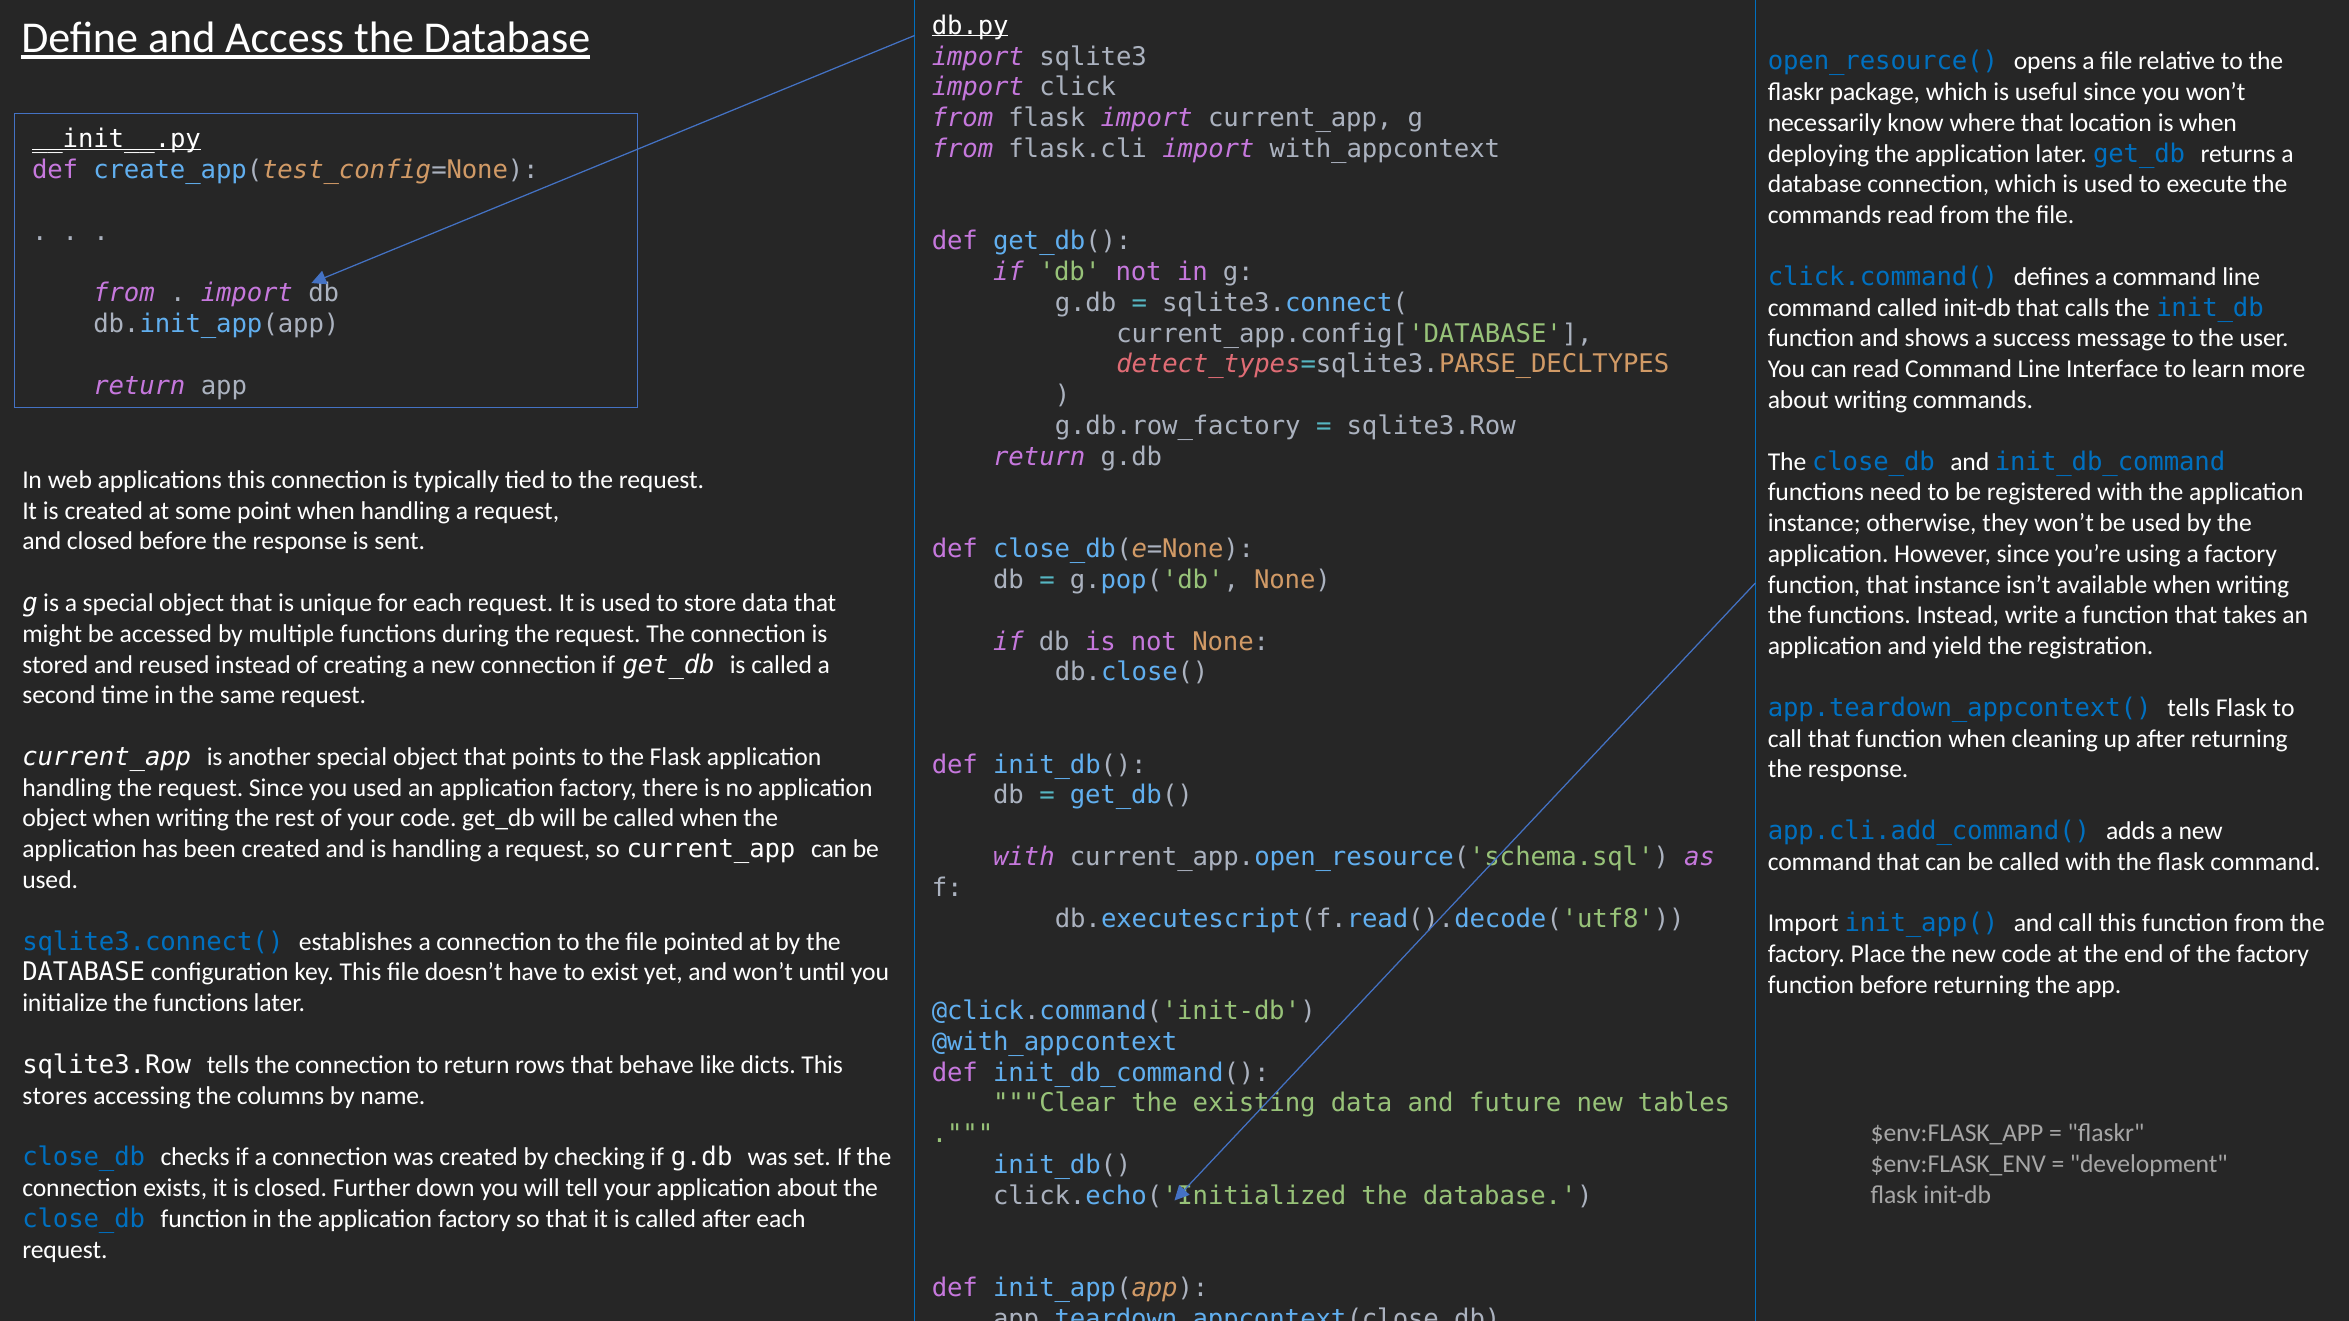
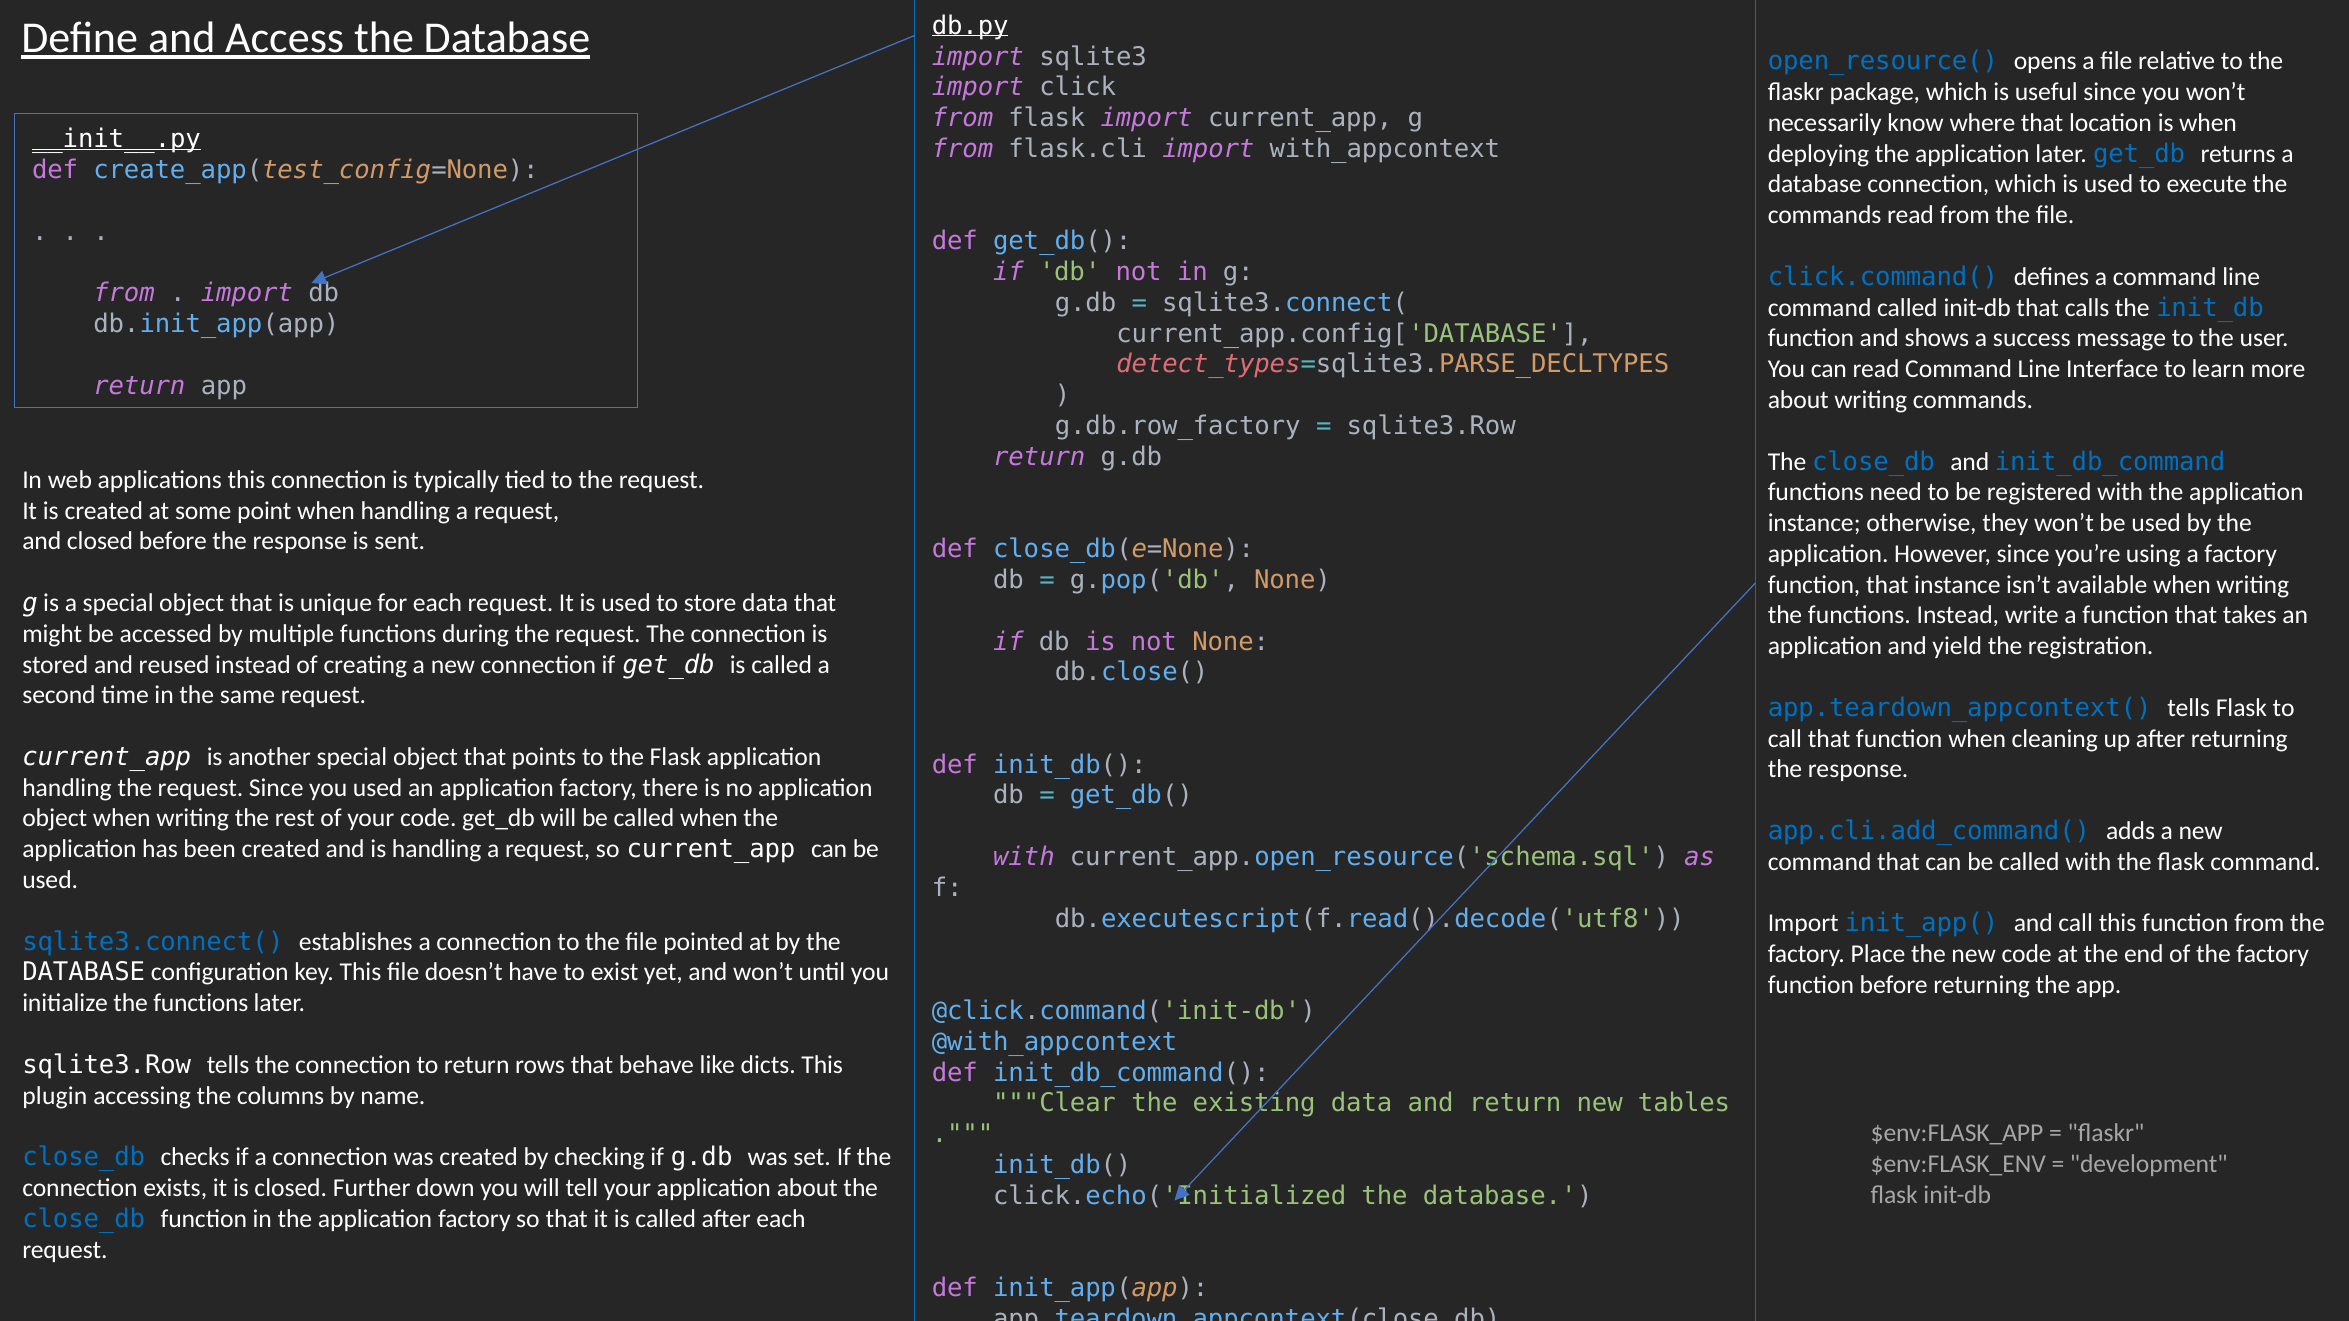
stores: stores -> plugin (55, 1096)
and future: future -> return (1515, 1104)
